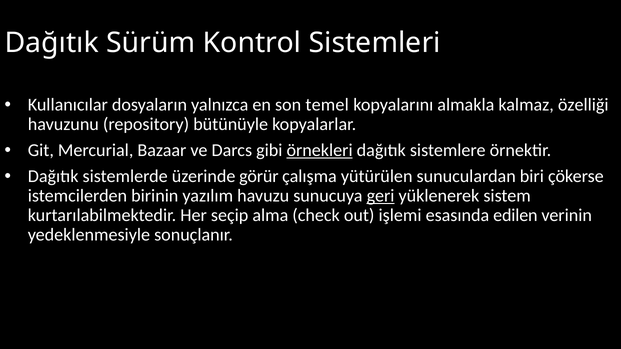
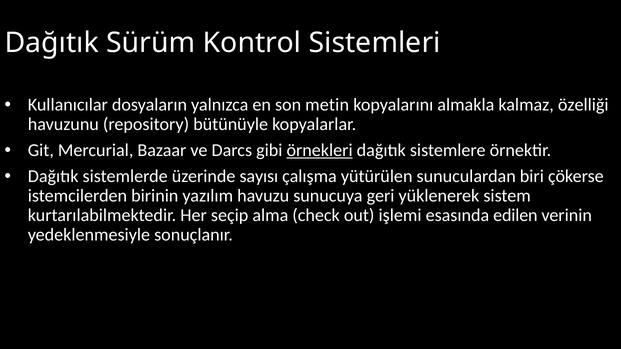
temel: temel -> metin (327, 105)
görür: görür -> sayısı (259, 176)
geri underline: present -> none (381, 196)
